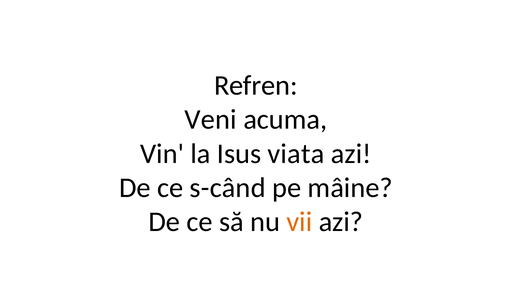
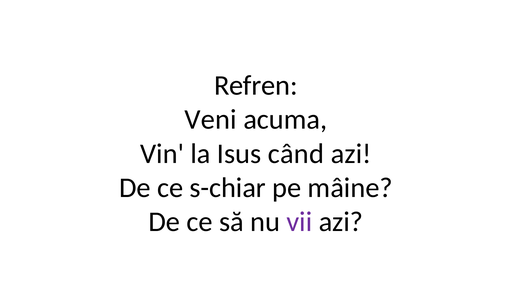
viata: viata -> când (296, 154)
s-când: s-când -> s-chiar (228, 188)
vii colour: orange -> purple (299, 222)
